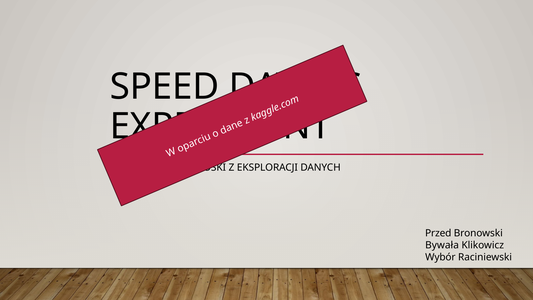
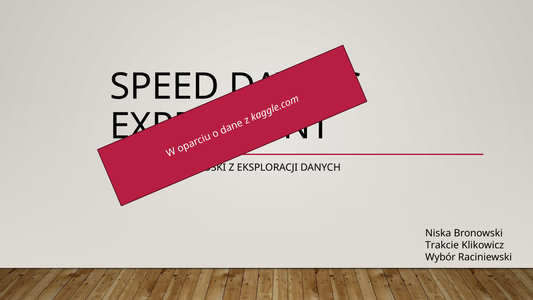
Przed: Przed -> Niska (438, 233)
Bywała: Bywała -> Trakcie (442, 245)
